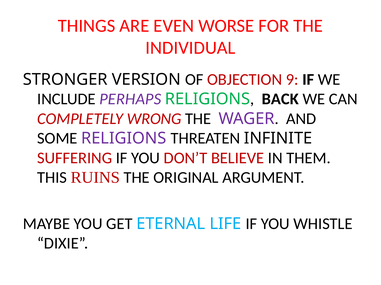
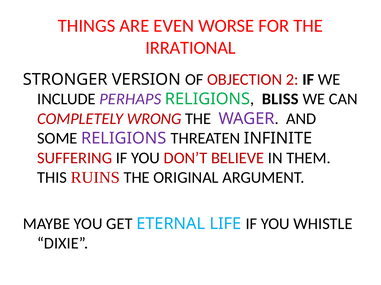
INDIVIDUAL: INDIVIDUAL -> IRRATIONAL (191, 48)
9: 9 -> 2 (292, 80)
BACK: BACK -> BLISS (280, 99)
